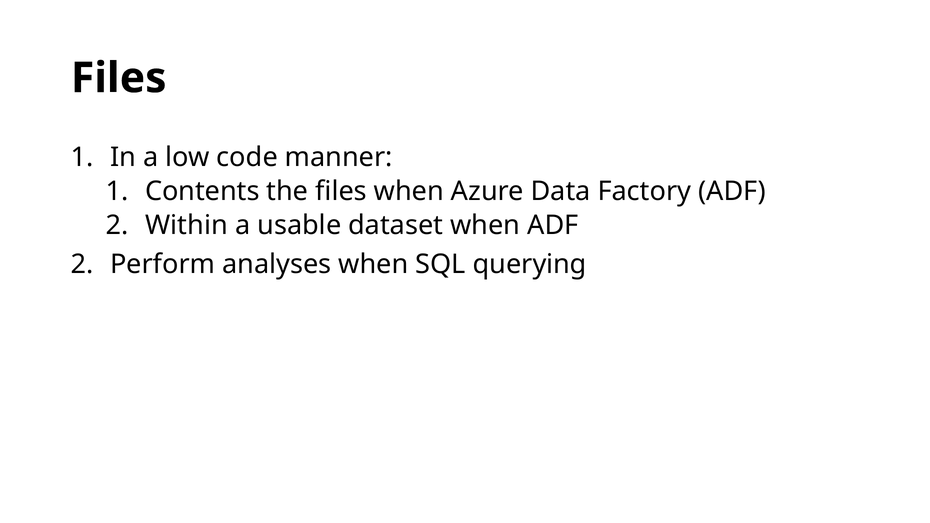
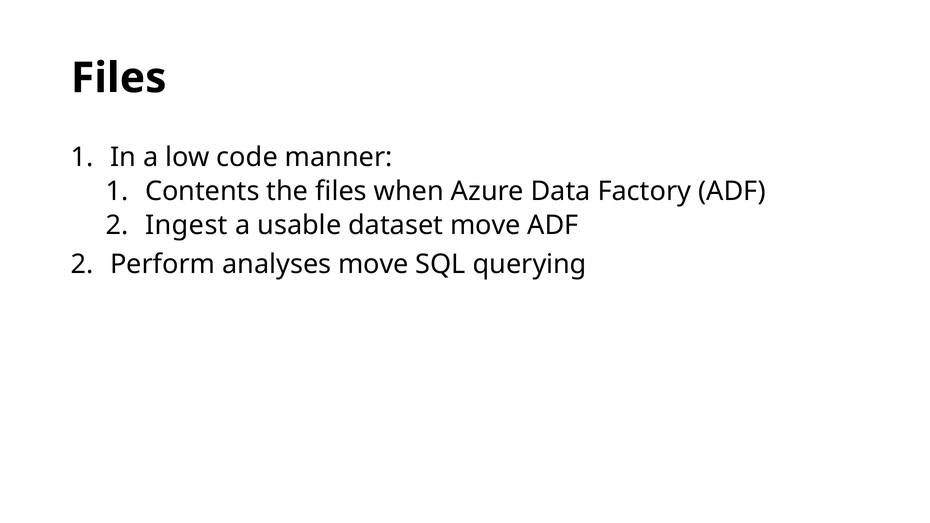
Within: Within -> Ingest (187, 225)
dataset when: when -> move (485, 225)
analyses when: when -> move (373, 264)
